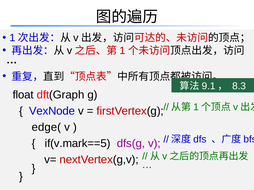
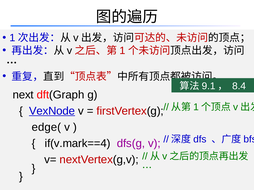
8.3: 8.3 -> 8.4 (239, 86)
float: float -> next (23, 95)
VexNode underline: none -> present (52, 111)
if(v.mark==5: if(v.mark==5 -> if(v.mark==4 (78, 144)
